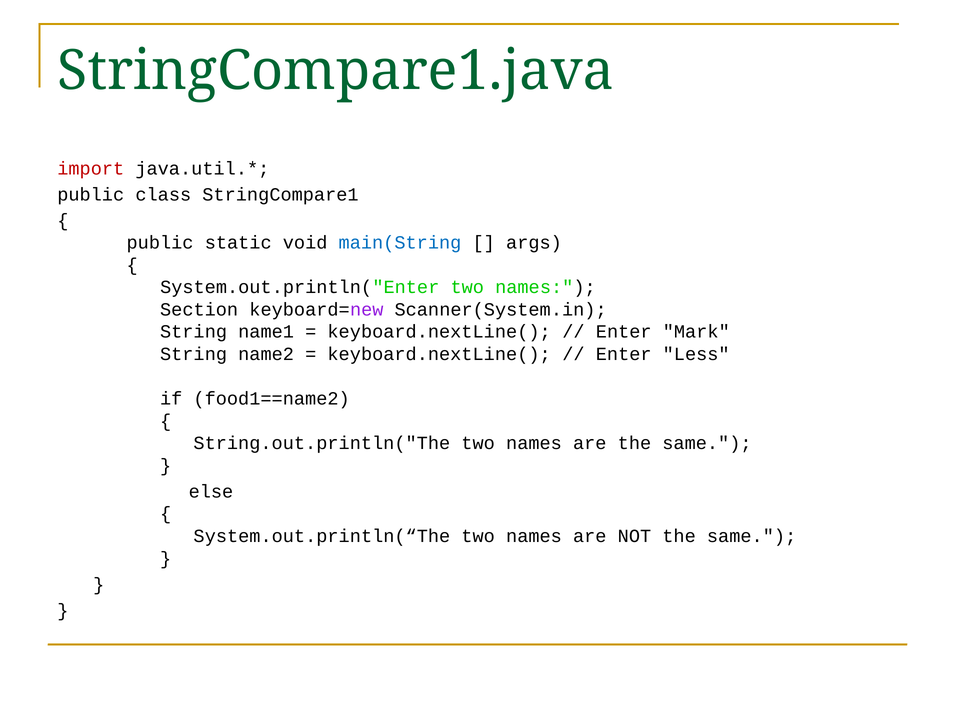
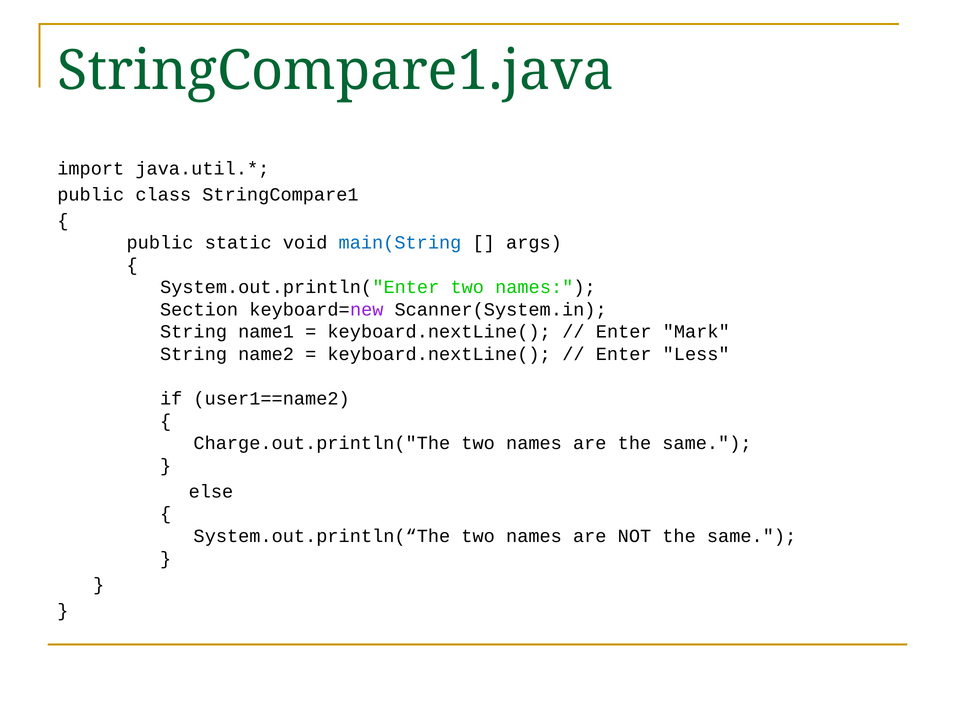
import colour: red -> black (91, 168)
food1==name2: food1==name2 -> user1==name2 (272, 399)
String.out.println("The: String.out.println("The -> Charge.out.println("The (322, 443)
